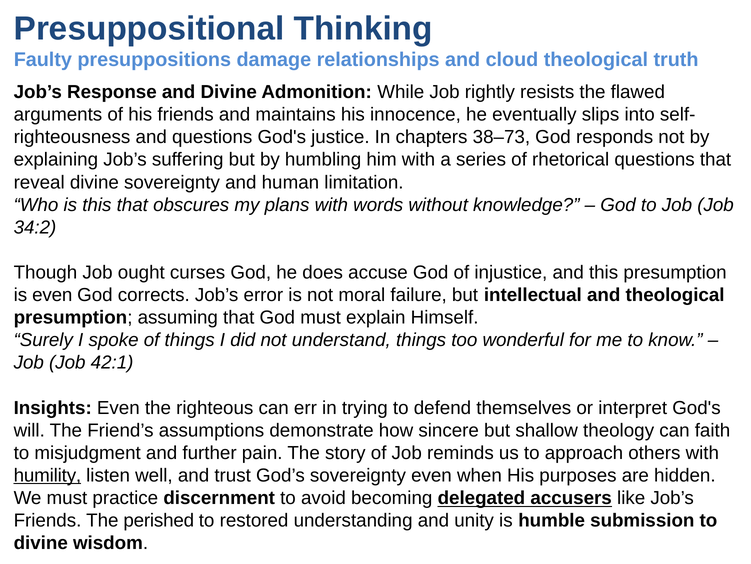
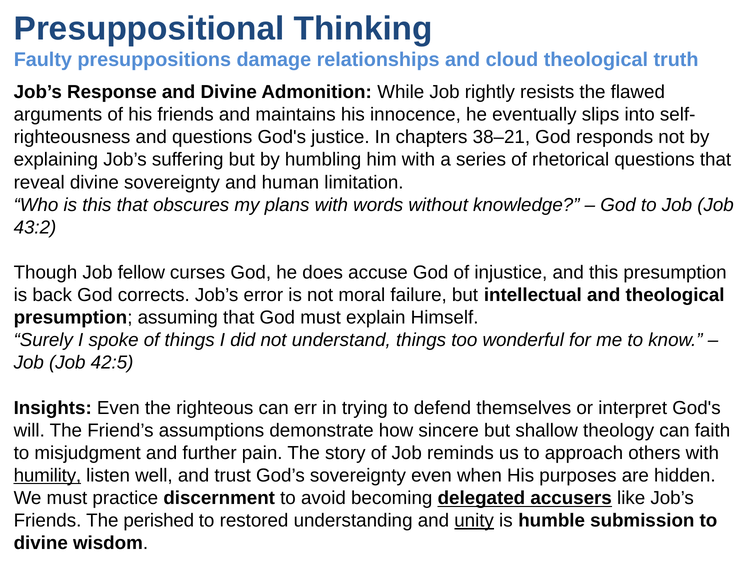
38–73: 38–73 -> 38–21 (501, 137)
34:2: 34:2 -> 43:2 (35, 227)
ought: ought -> fellow (141, 272)
is even: even -> back (52, 295)
42:1: 42:1 -> 42:5 (112, 362)
unity underline: none -> present (474, 520)
